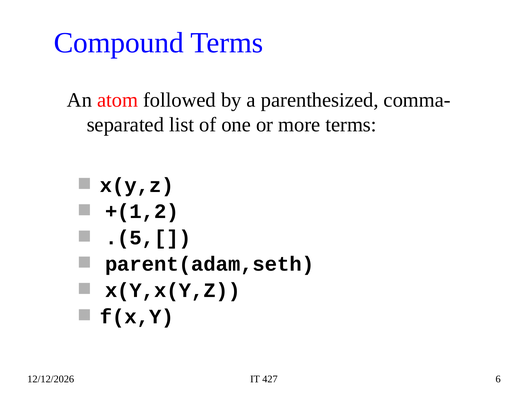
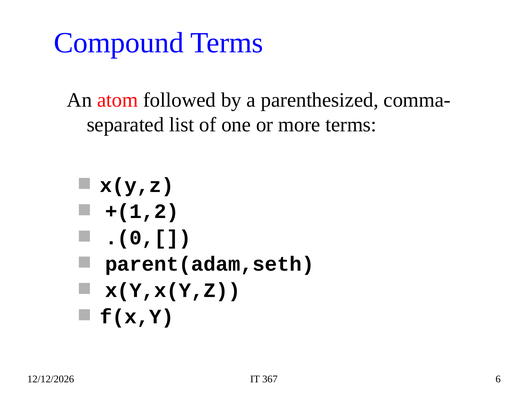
.(5,[: .(5,[ -> .(0,[ (148, 238)
427: 427 -> 367 (270, 379)
